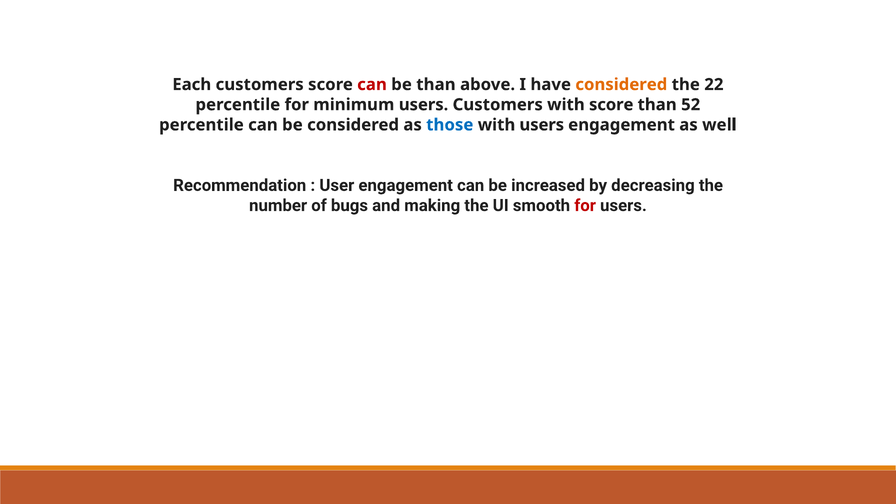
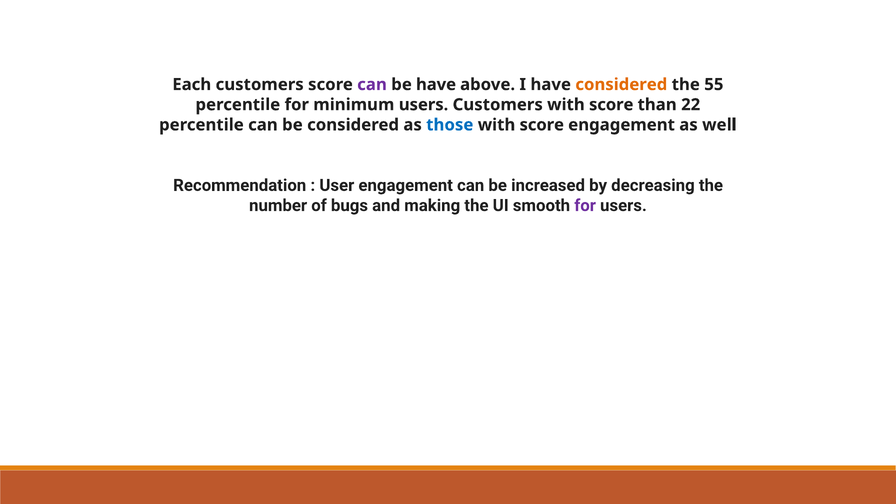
can colour: red -> purple (372, 85)
be than: than -> have (436, 85)
22: 22 -> 55 (714, 85)
52: 52 -> 22 (691, 105)
users: users -> score (542, 125)
for colour: red -> purple (585, 205)
